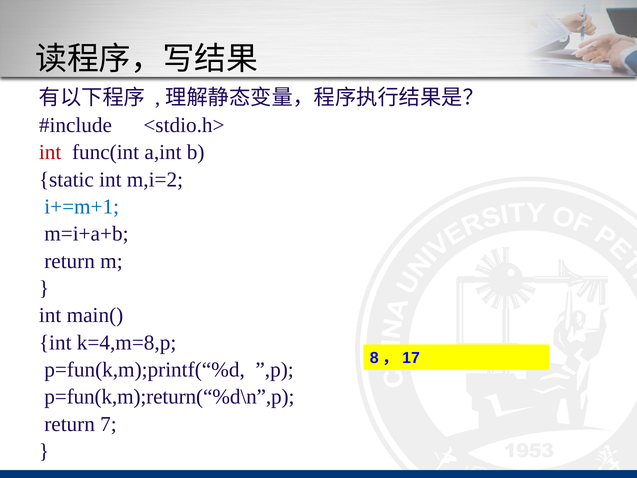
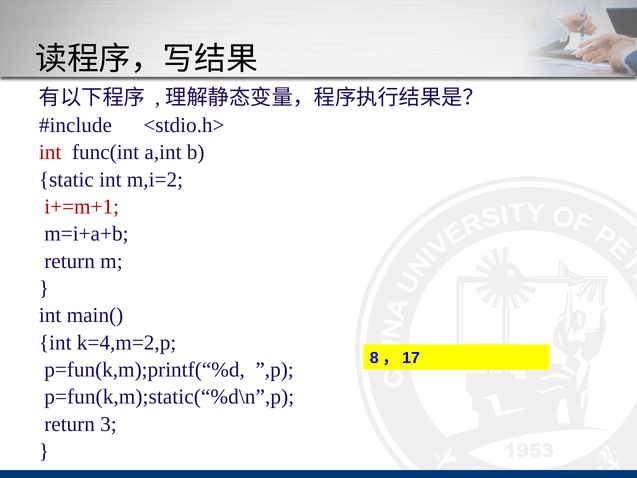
i+=m+1 colour: blue -> red (82, 207)
k=4,m=8,p: k=4,m=8,p -> k=4,m=2,p (127, 342)
p=fun(k,m);return(“%d\n”,p: p=fun(k,m);return(“%d\n”,p -> p=fun(k,m);static(“%d\n”,p (169, 397)
7: 7 -> 3 (108, 424)
